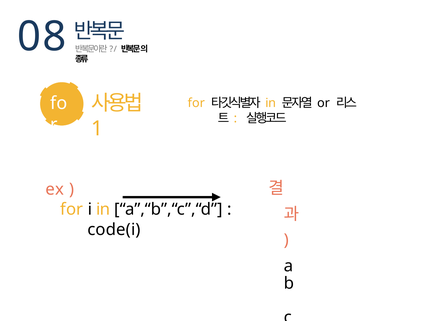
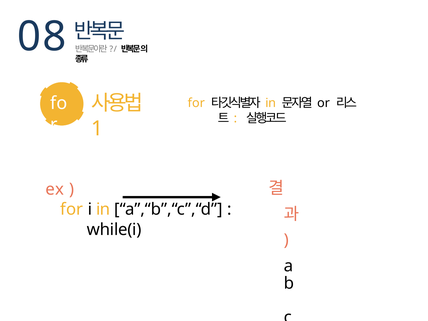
code(i: code(i -> while(i (114, 230)
